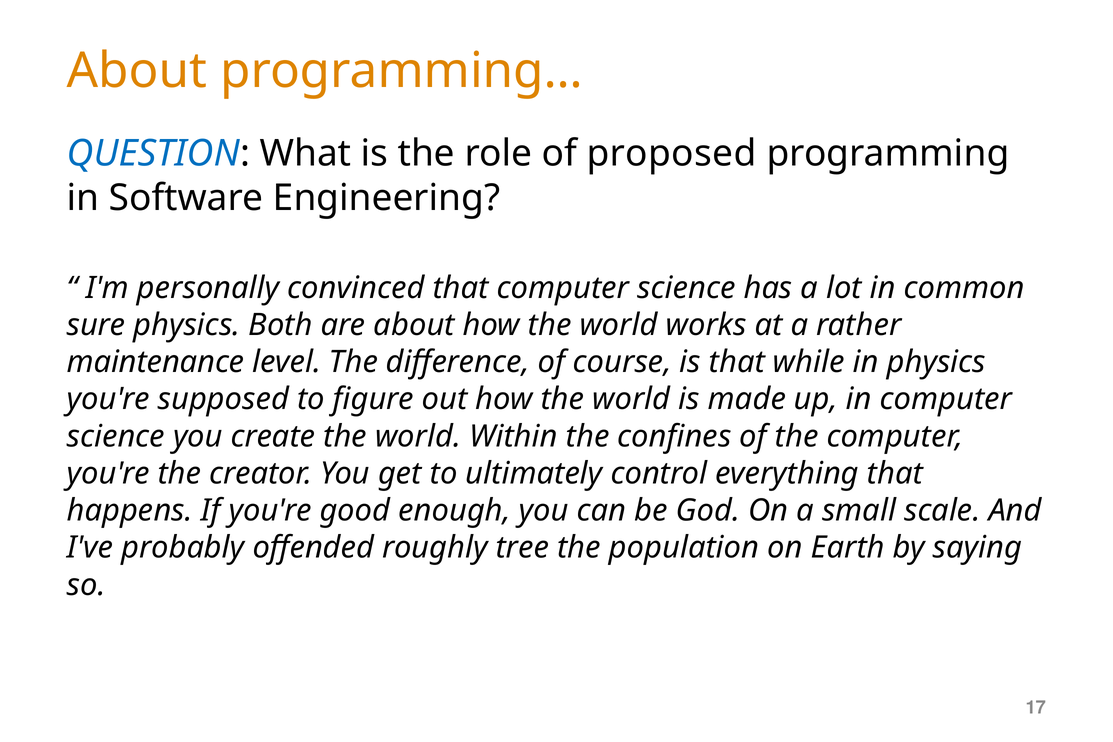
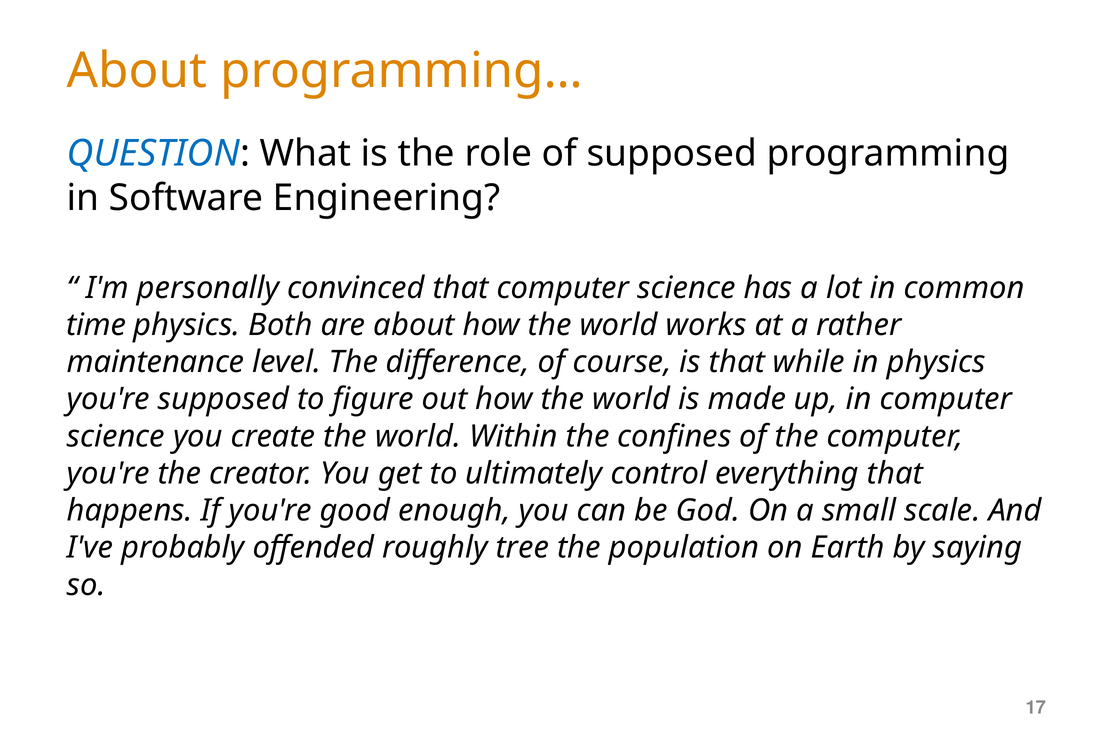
of proposed: proposed -> supposed (672, 154)
sure: sure -> time (96, 325)
